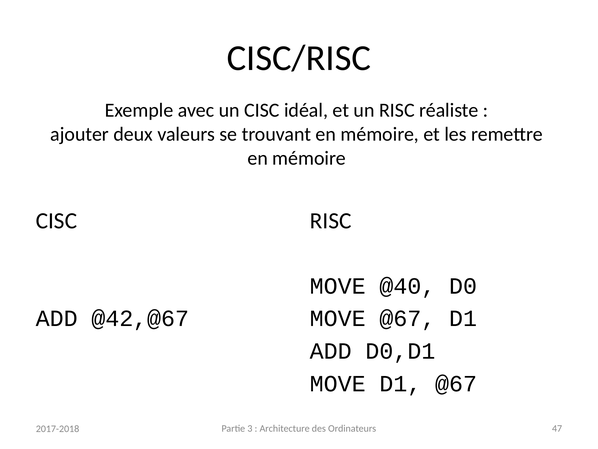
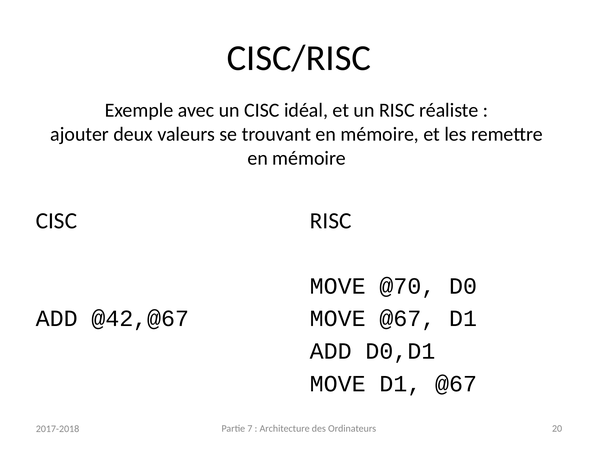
@40: @40 -> @70 (407, 286)
3: 3 -> 7 (250, 428)
47: 47 -> 20 (557, 428)
